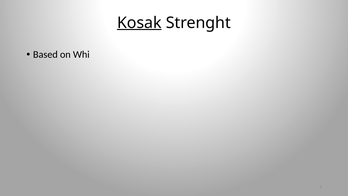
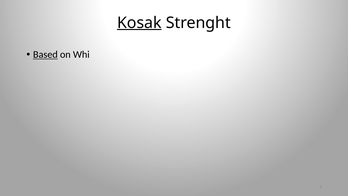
Based underline: none -> present (45, 55)
